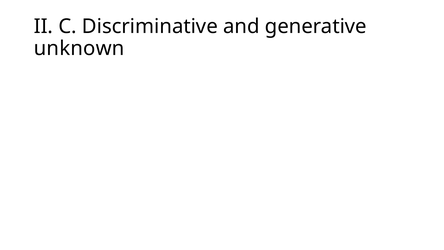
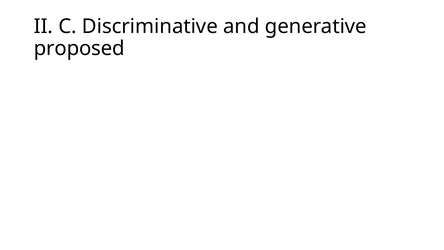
unknown: unknown -> proposed (79, 48)
